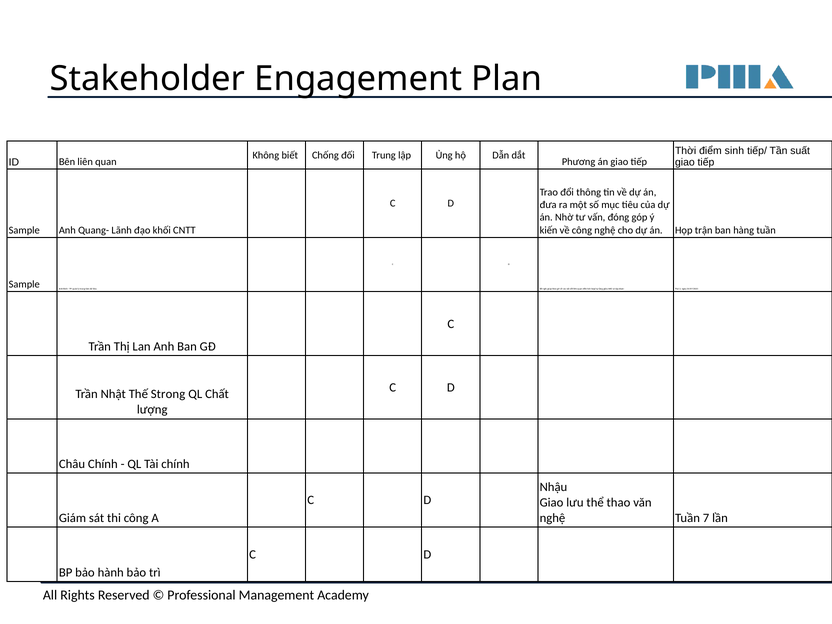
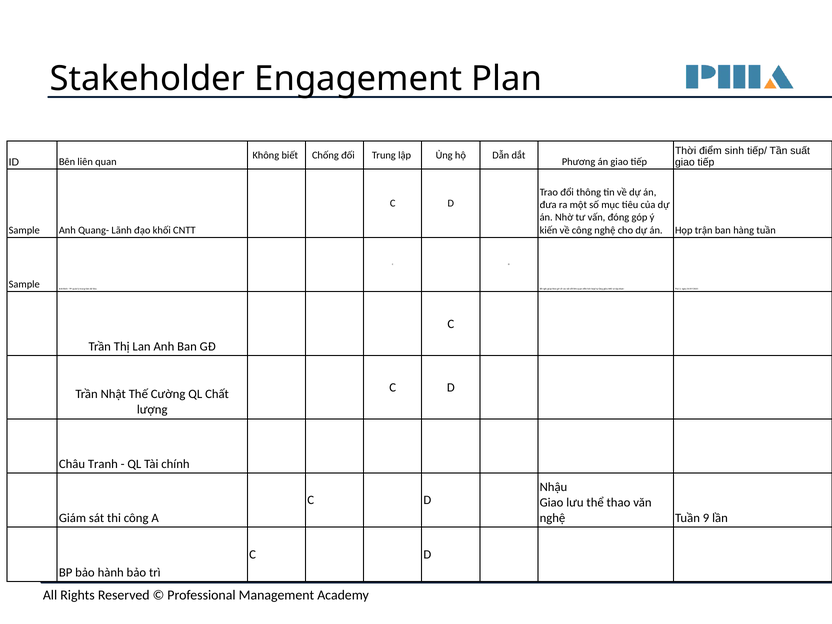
Strong: Strong -> Cường (168, 394)
Châu Chính: Chính -> Tranh (103, 464)
7: 7 -> 9 (706, 518)
